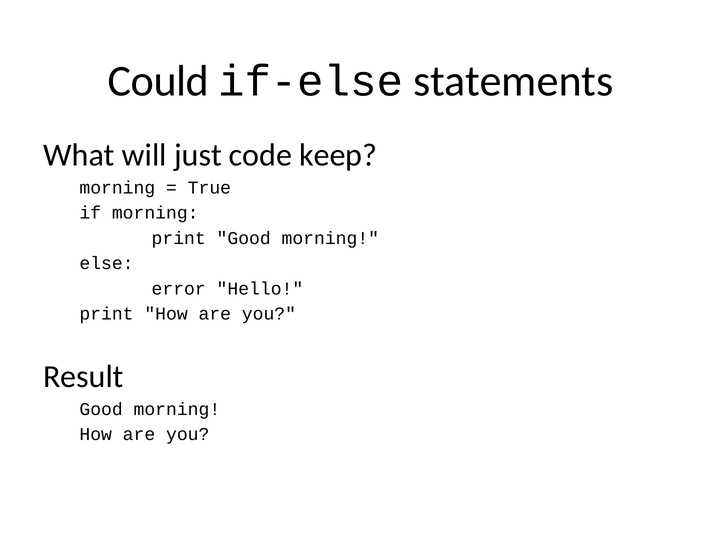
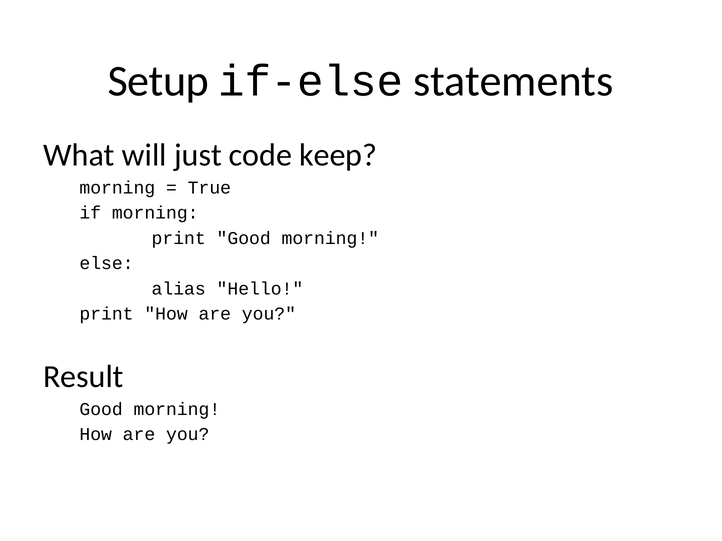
Could: Could -> Setup (158, 81)
error: error -> alias (179, 289)
